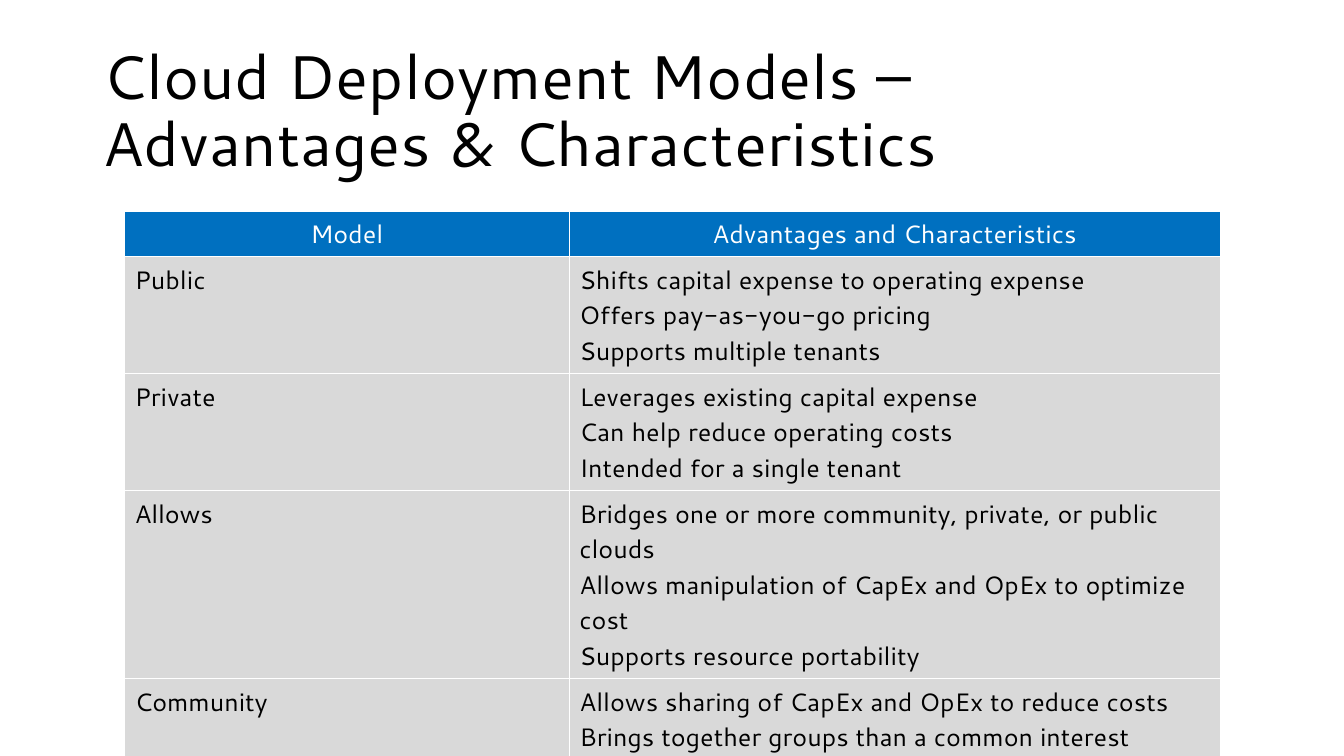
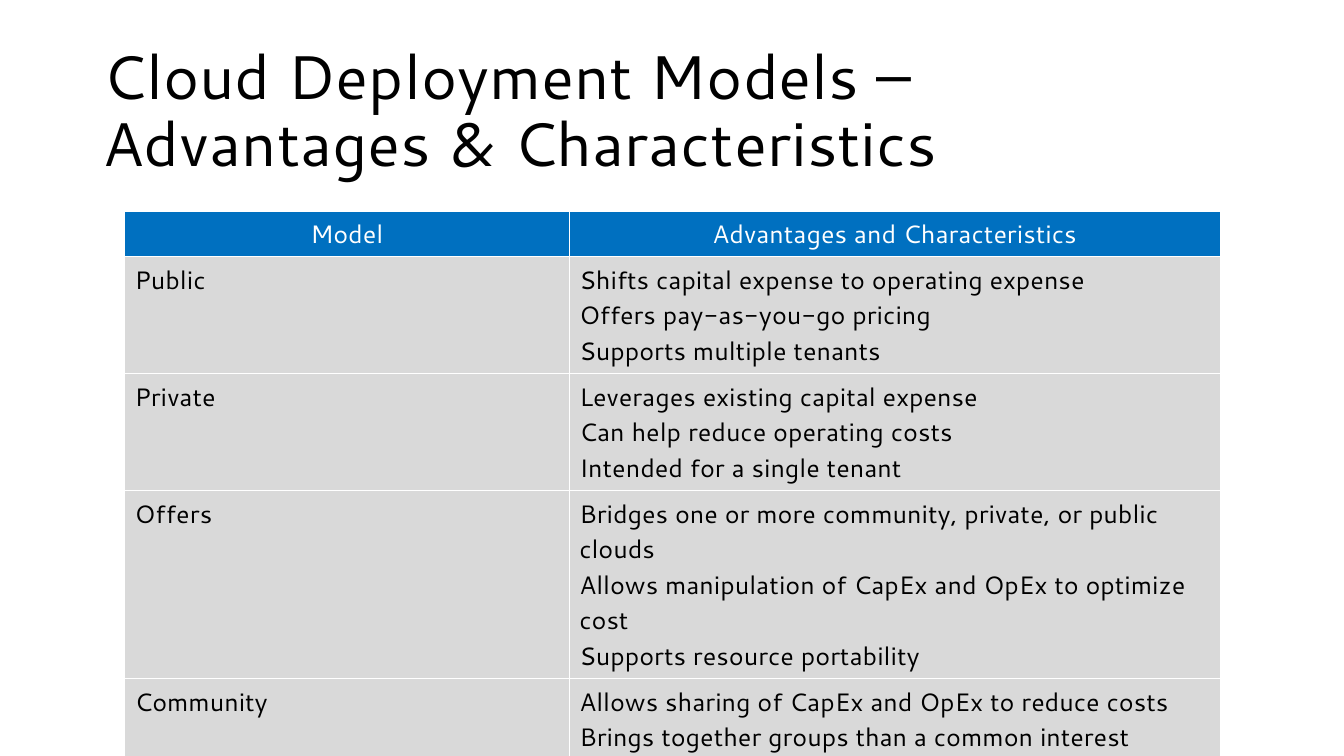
Allows: Allows -> Offers (173, 515)
